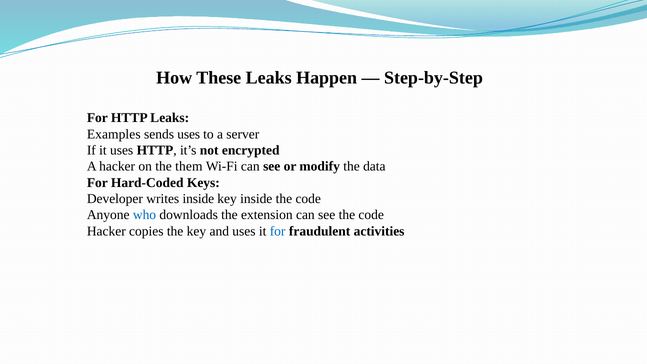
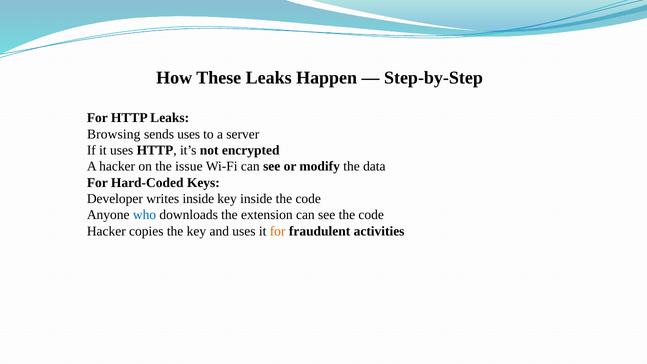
Examples: Examples -> Browsing (114, 134)
them: them -> issue (189, 166)
for colour: blue -> orange (278, 231)
